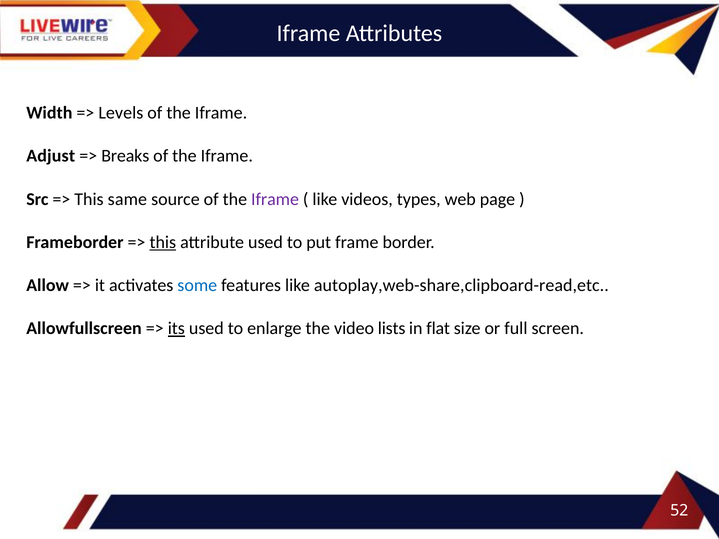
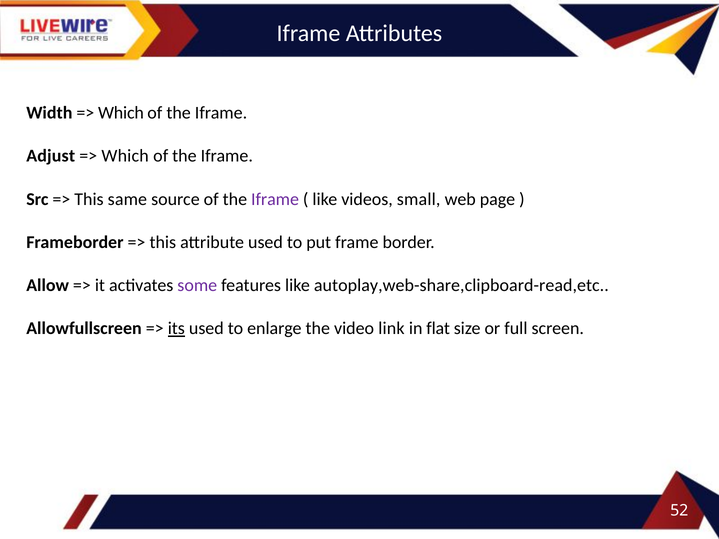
Levels: Levels -> Which (121, 113)
Breaks: Breaks -> Which (125, 156)
types: types -> small (419, 199)
this underline: present -> none (163, 242)
some colour: blue -> purple (197, 286)
lists: lists -> link (391, 329)
